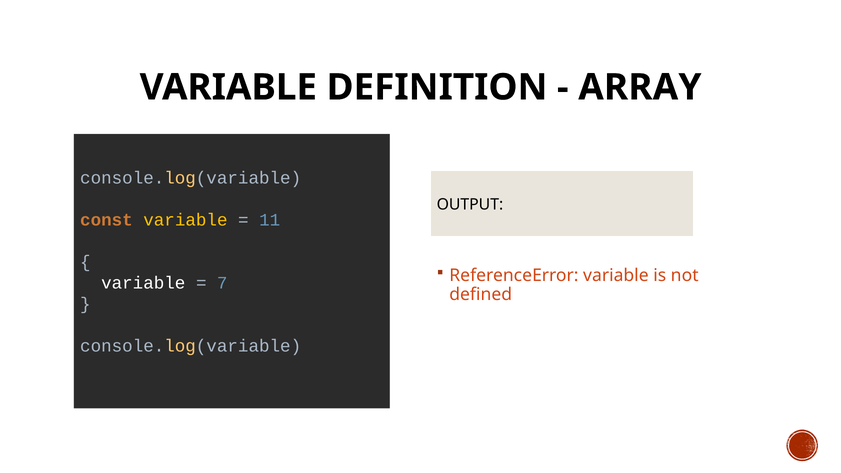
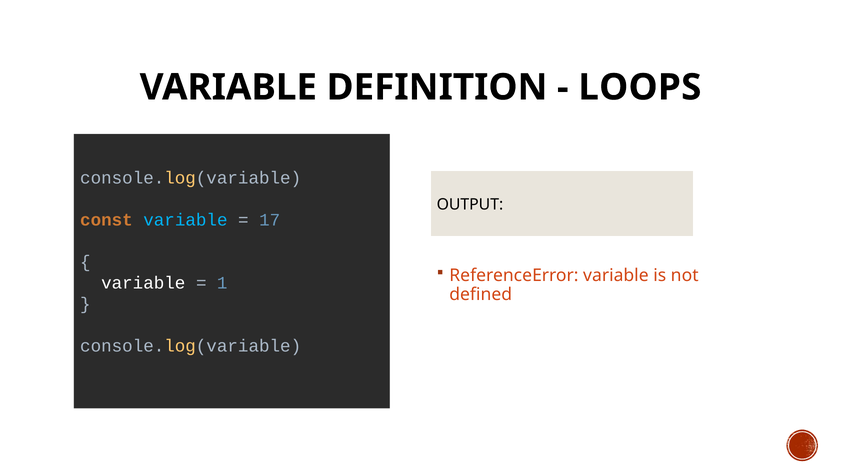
ARRAY: ARRAY -> LOOPS (640, 87)
variable colour: yellow -> light blue (185, 220)
11: 11 -> 17 (270, 220)
7: 7 -> 1 (222, 283)
